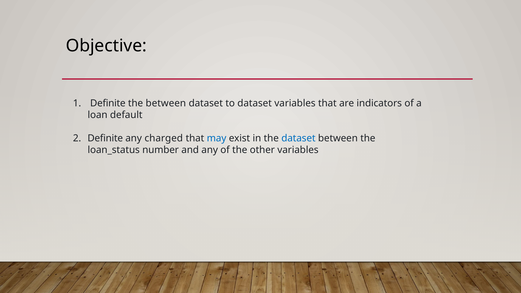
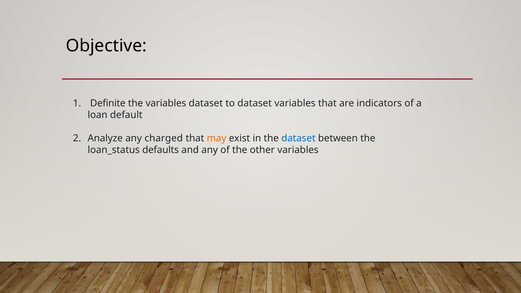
the between: between -> variables (166, 103)
Definite: Definite -> Analyze (105, 138)
may colour: blue -> orange (217, 138)
number: number -> defaults (161, 150)
